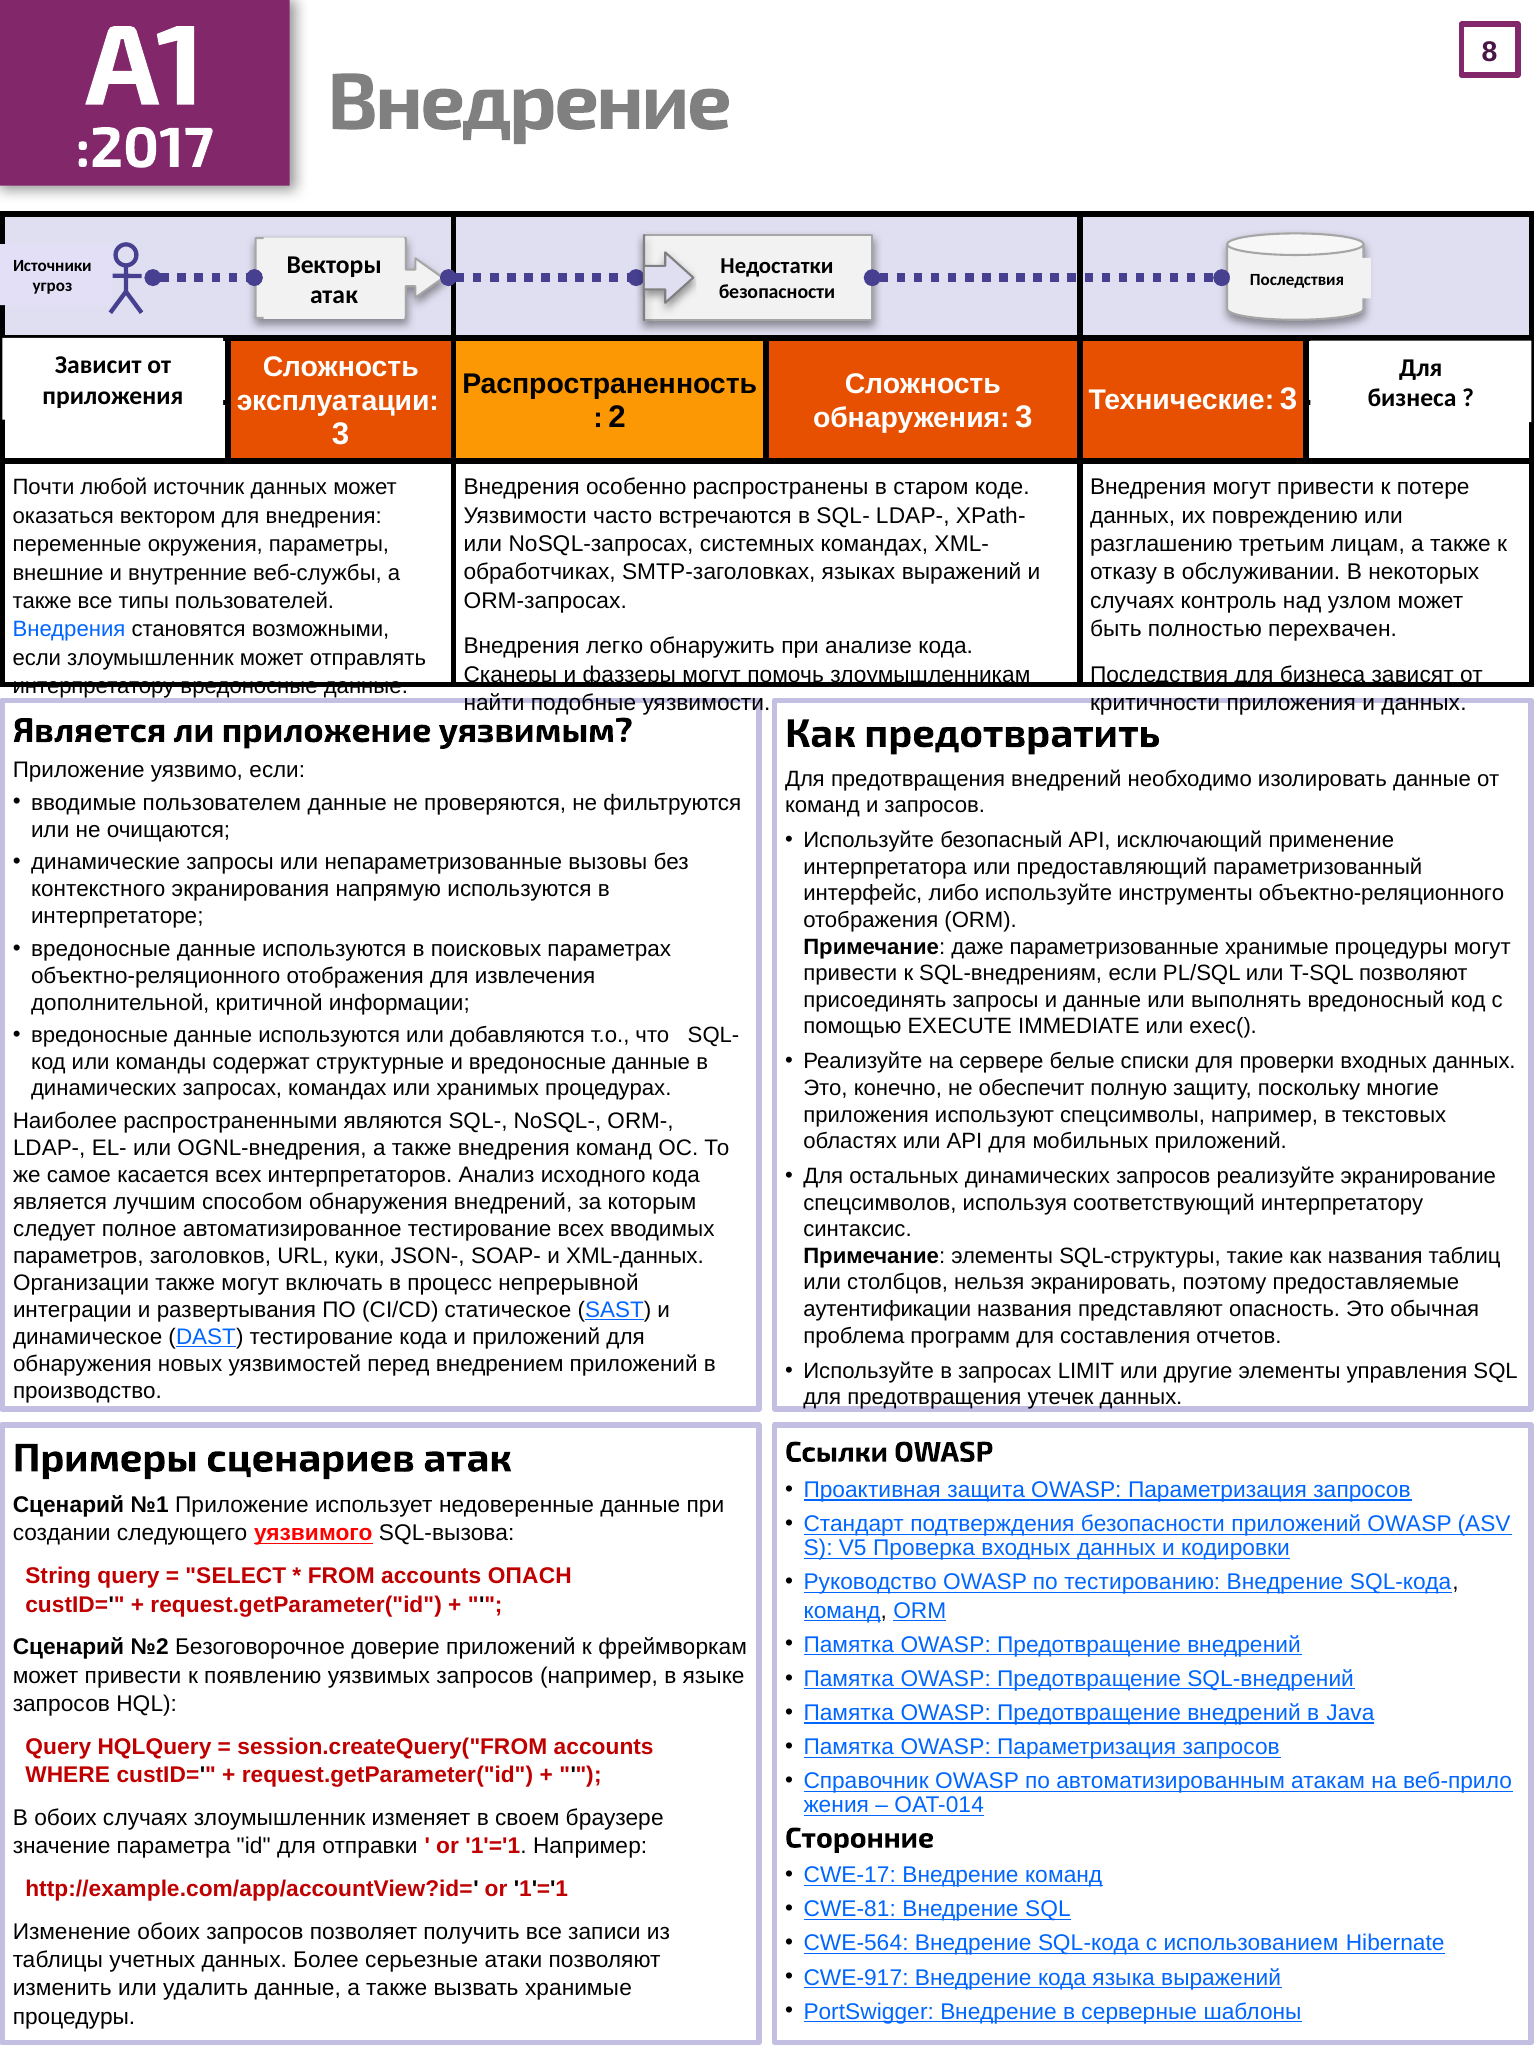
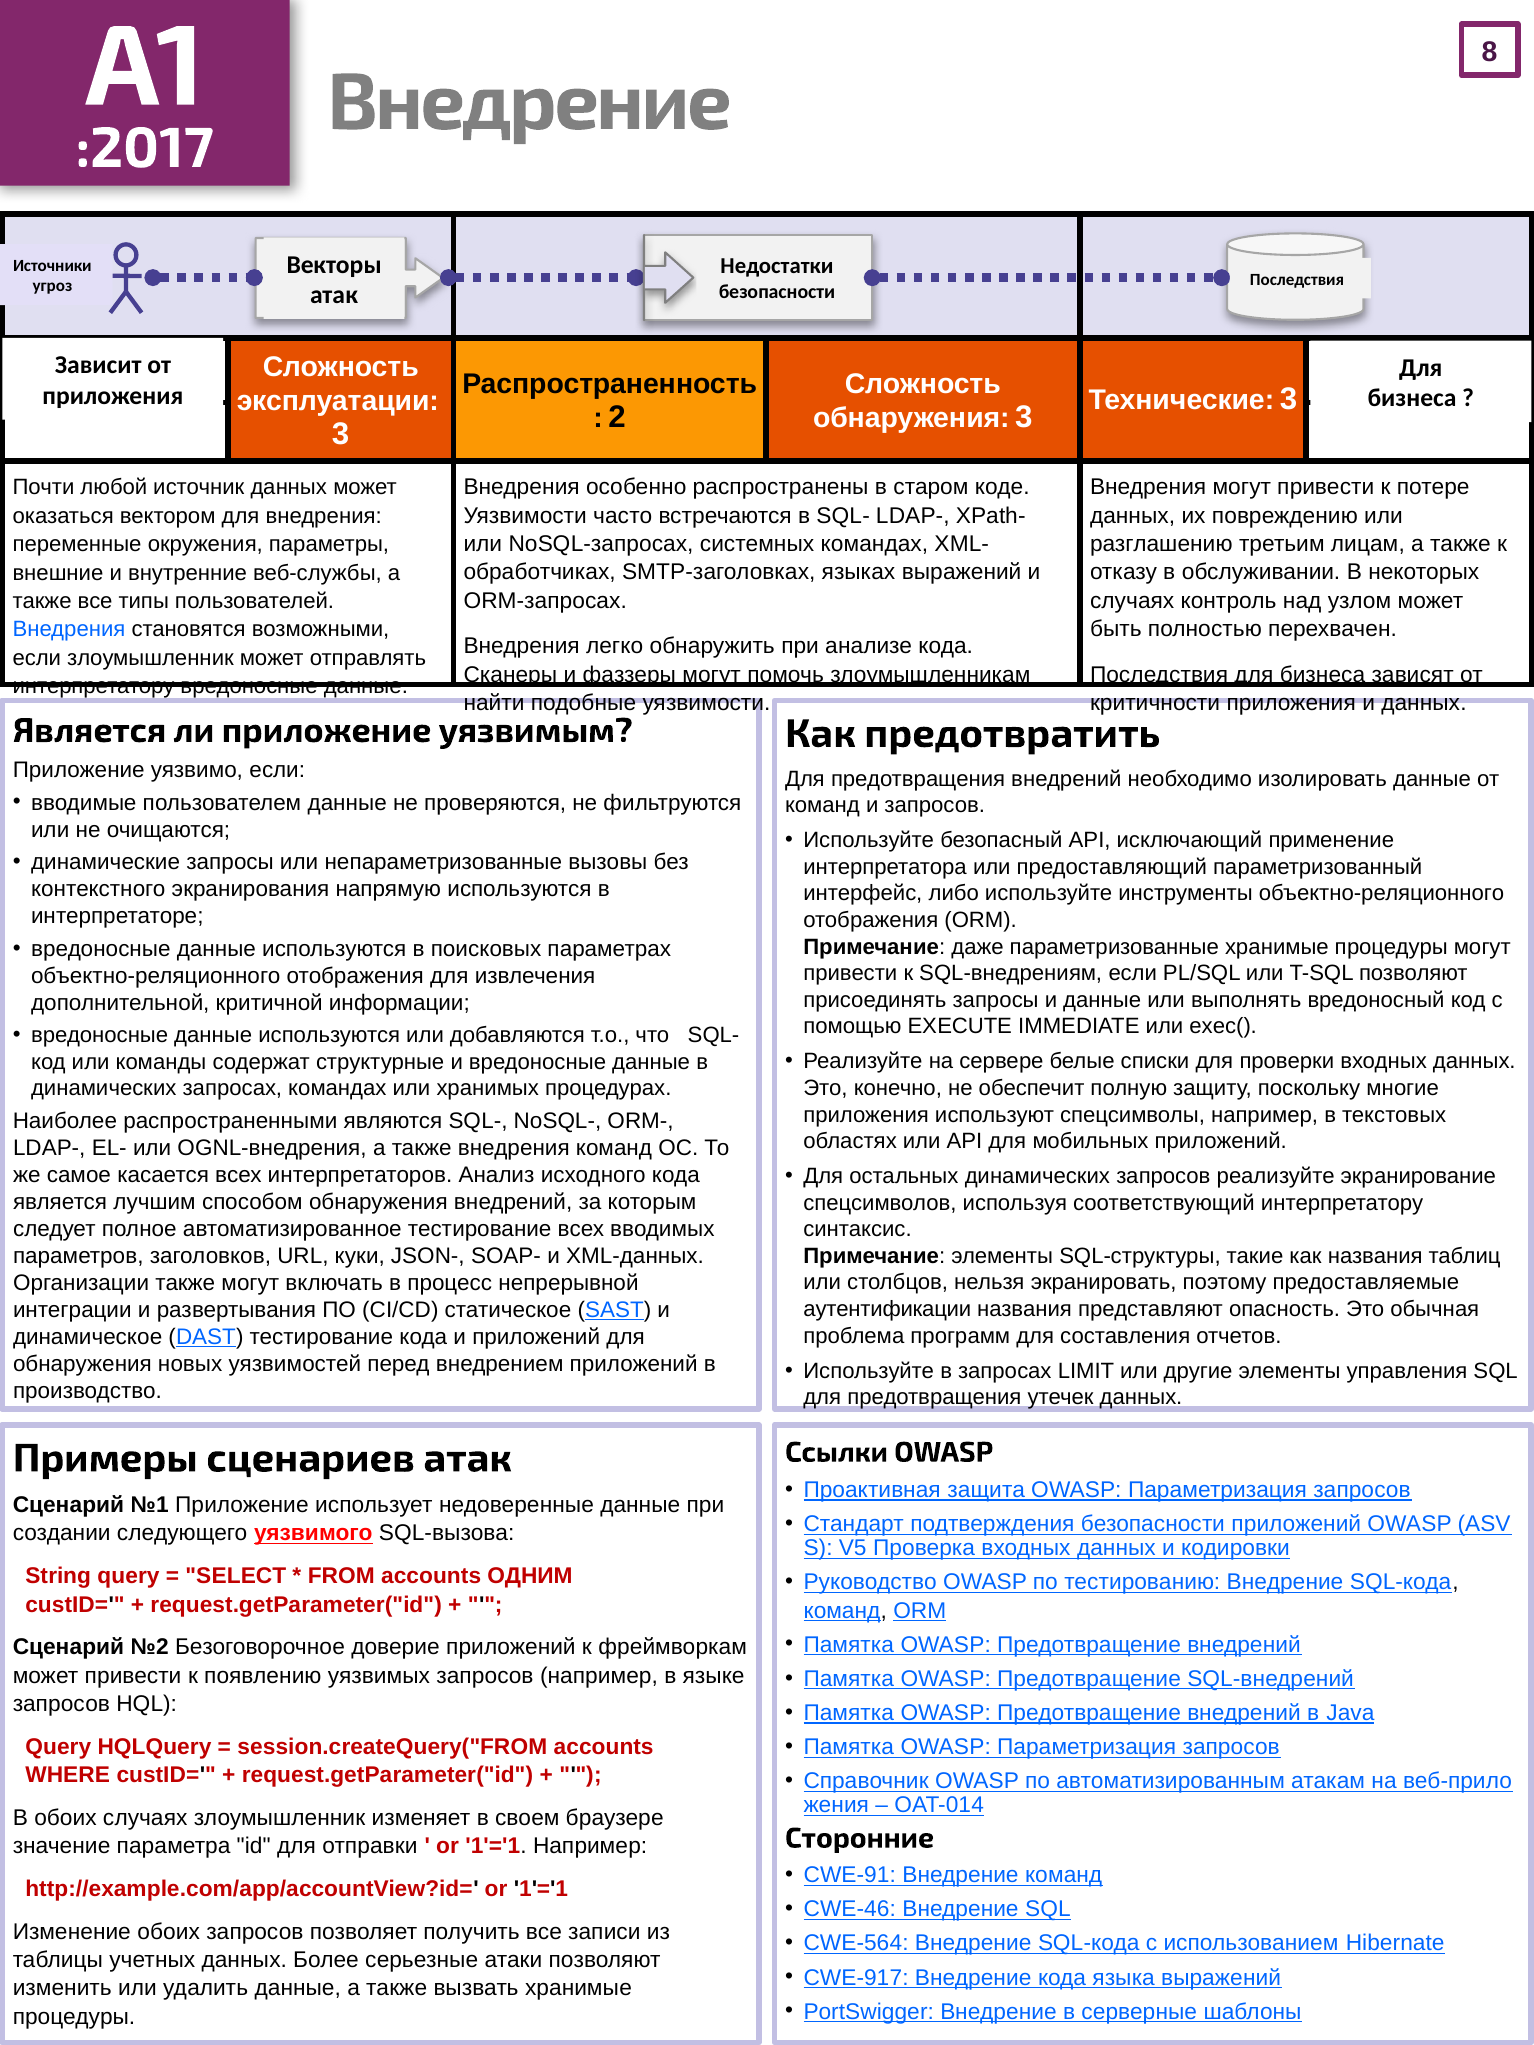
ОПАСН: ОПАСН -> ОДНИМ (530, 1576)
CWE-17: CWE-17 -> CWE-91 (850, 1875)
CWE-81: CWE-81 -> CWE-46 (850, 1910)
